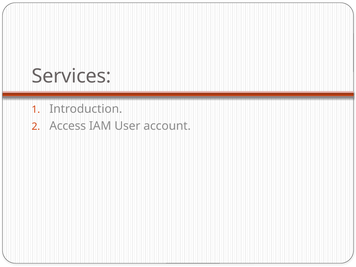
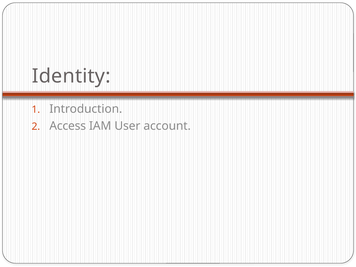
Services: Services -> Identity (71, 76)
